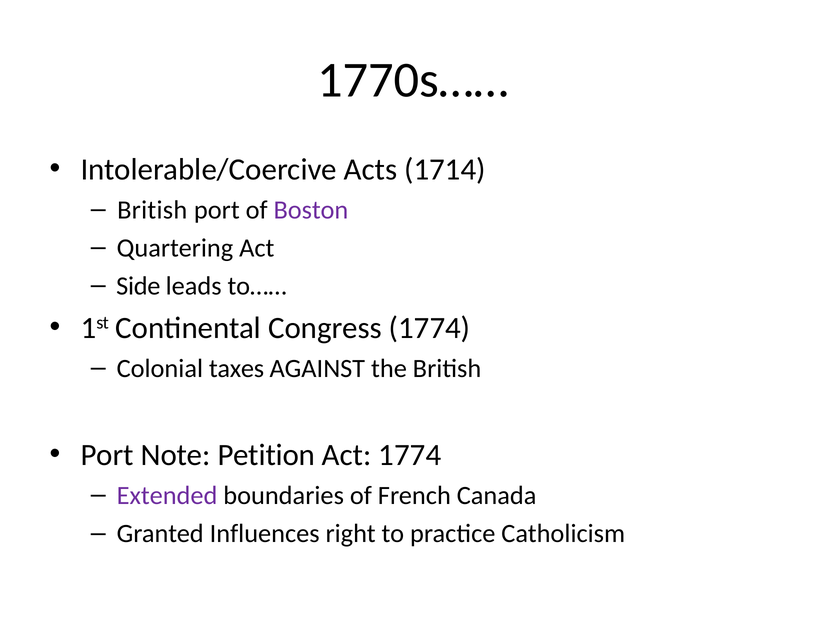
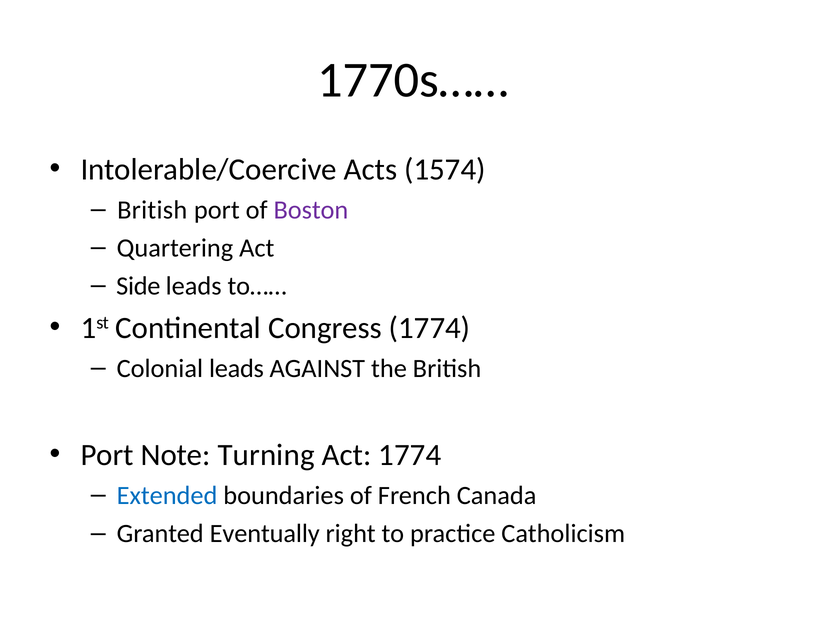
1714: 1714 -> 1574 (445, 169)
Colonial taxes: taxes -> leads (236, 369)
Petition: Petition -> Turning (266, 455)
Extended colour: purple -> blue (167, 496)
Influences: Influences -> Eventually (265, 534)
